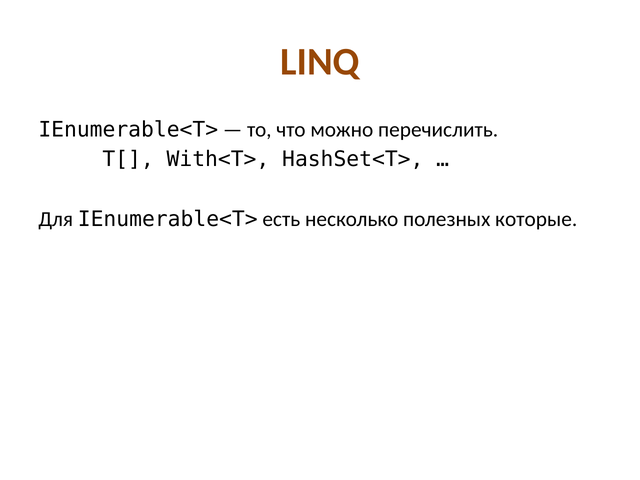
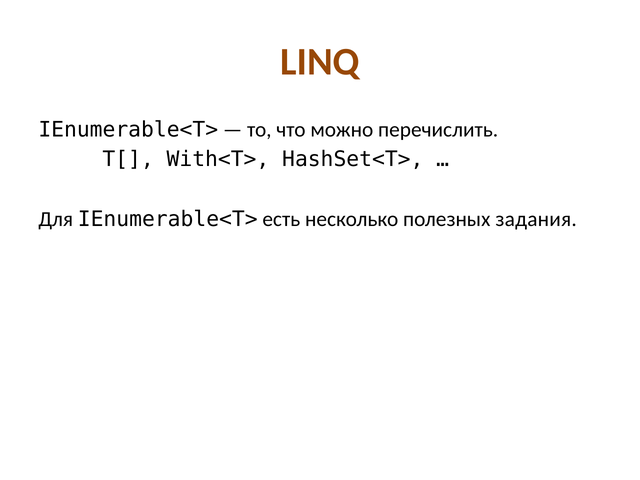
которые: которые -> задания (536, 219)
